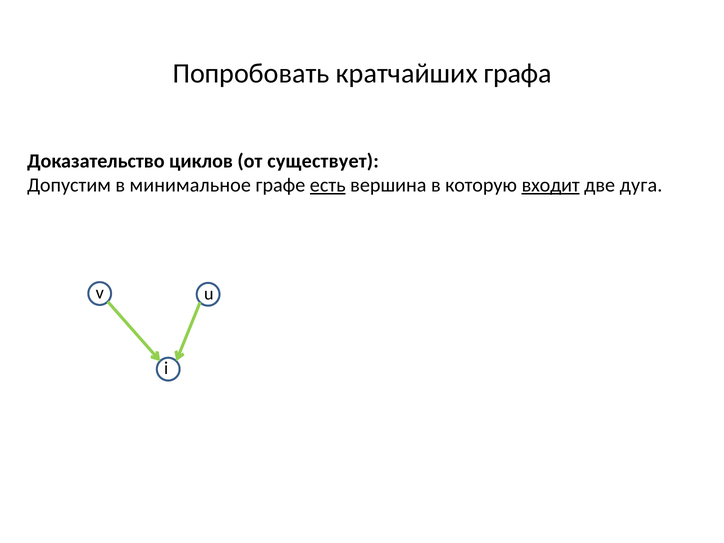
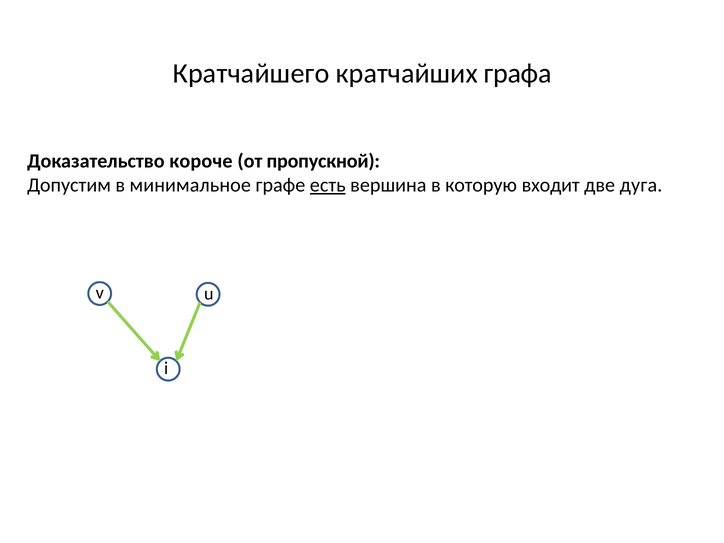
Попробовать: Попробовать -> Кратчайшего (251, 73)
циклов: циклов -> короче (201, 161)
существует: существует -> пропускной (323, 161)
входит underline: present -> none (551, 185)
